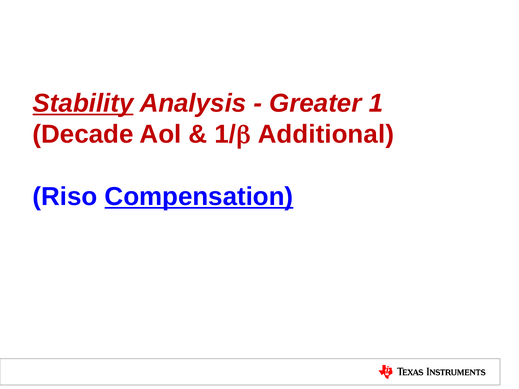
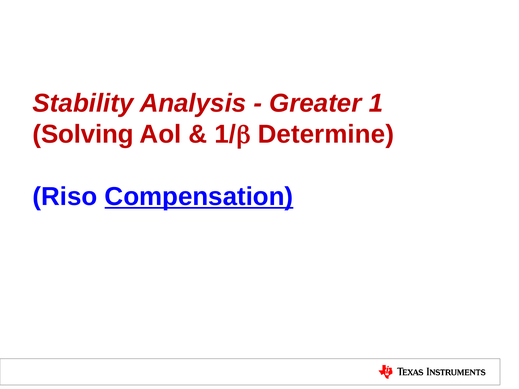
Stability underline: present -> none (83, 103)
Decade: Decade -> Solving (83, 134)
Additional: Additional -> Determine (326, 134)
